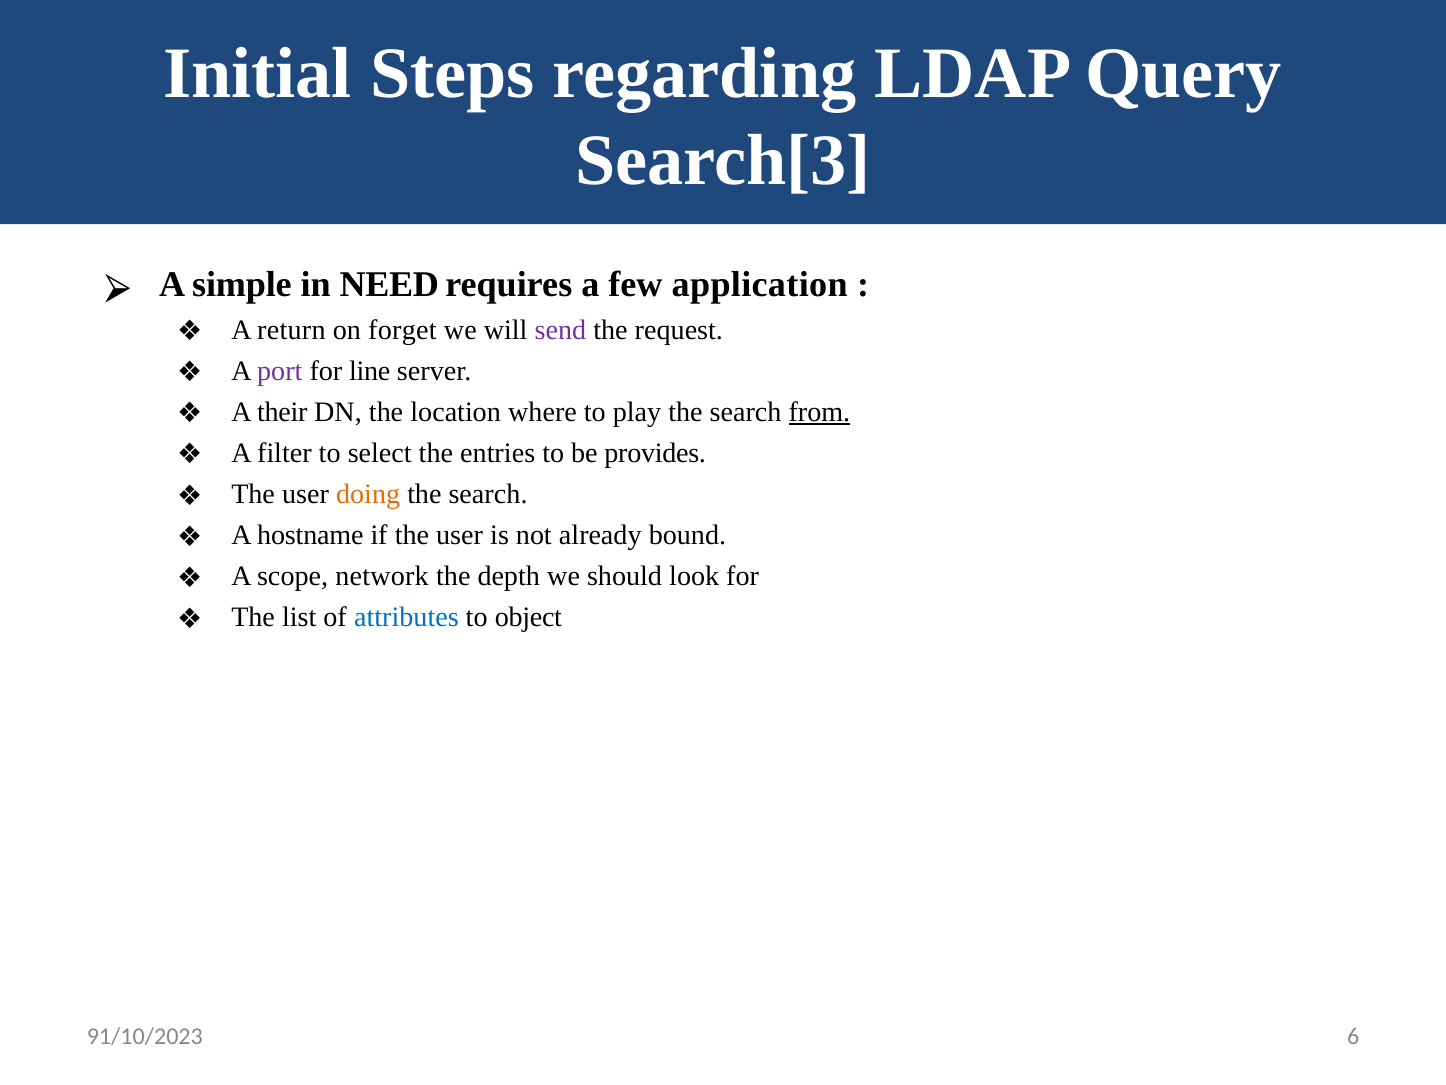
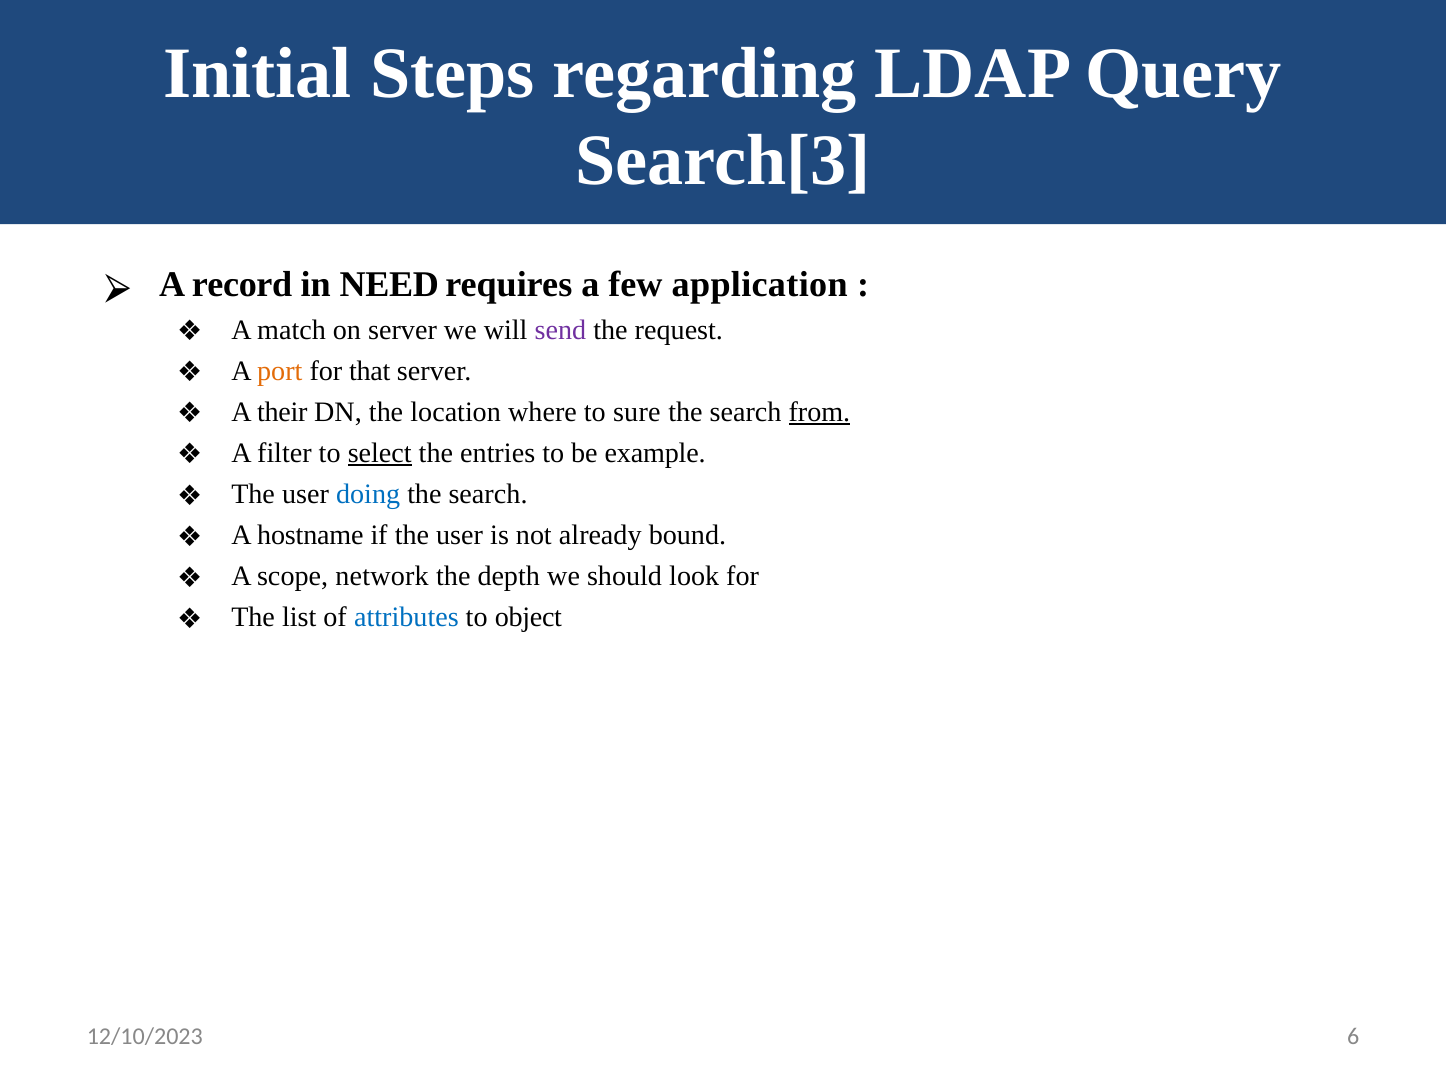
simple: simple -> record (242, 285)
return: return -> match (292, 330)
on forget: forget -> server (403, 330)
port colour: purple -> orange (280, 371)
line: line -> that (370, 371)
play: play -> sure (637, 412)
select underline: none -> present (380, 453)
provides: provides -> example (655, 453)
doing colour: orange -> blue (368, 494)
91/10/2023: 91/10/2023 -> 12/10/2023 (145, 1036)
